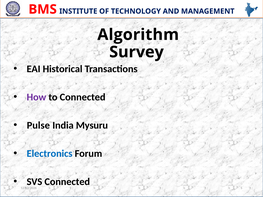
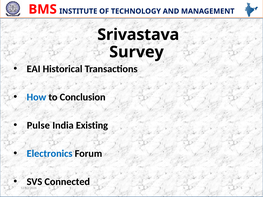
Algorithm: Algorithm -> Srivastava (138, 35)
How colour: purple -> blue (36, 97)
to Connected: Connected -> Conclusion (83, 97)
Mysuru: Mysuru -> Existing (92, 125)
